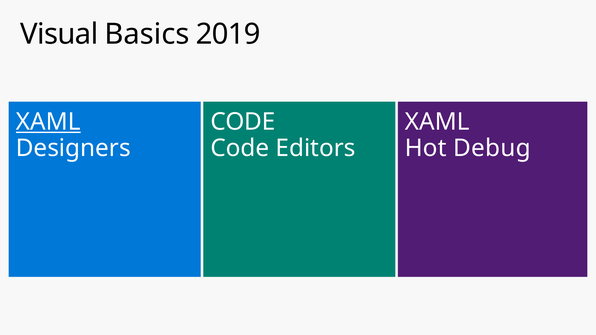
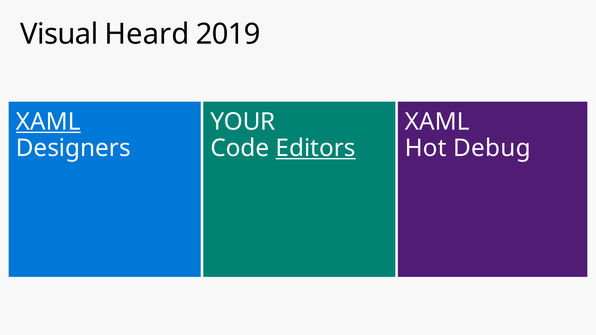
Basics: Basics -> Heard (147, 34)
CODE: CODE -> YOUR (243, 122)
Editors underline: none -> present (316, 148)
